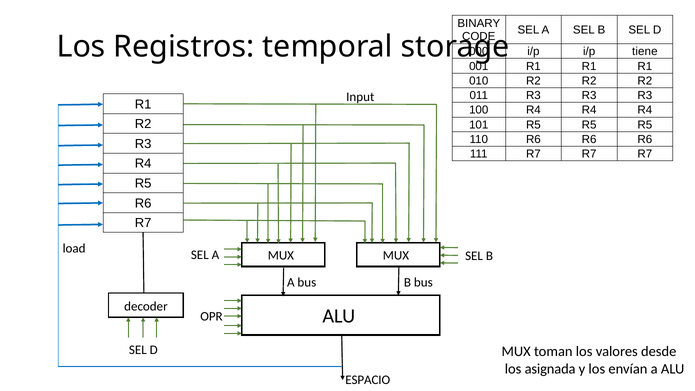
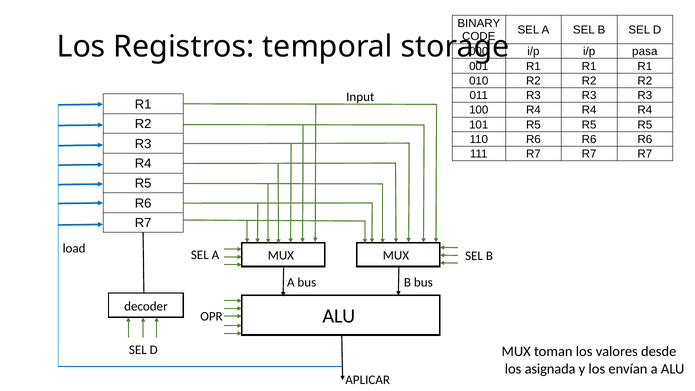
tiene: tiene -> pasa (645, 52)
ESPACIO: ESPACIO -> APLICAR (368, 380)
